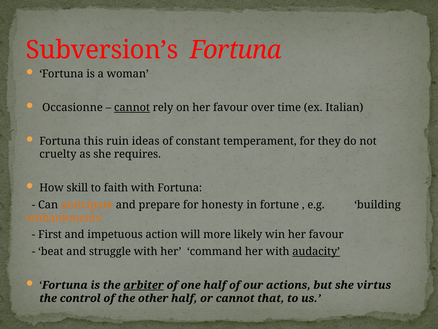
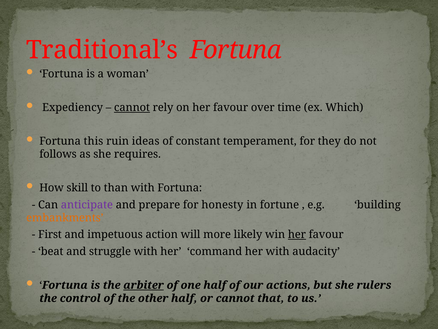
Subversion’s: Subversion’s -> Traditional’s (102, 50)
Occasionne: Occasionne -> Expediency (73, 107)
Italian: Italian -> Which (344, 107)
cruelty: cruelty -> follows (58, 154)
faith: faith -> than (116, 188)
anticipate colour: orange -> purple (87, 204)
her underline: none -> present (297, 234)
audacity underline: present -> none (316, 251)
virtus: virtus -> rulers (374, 285)
